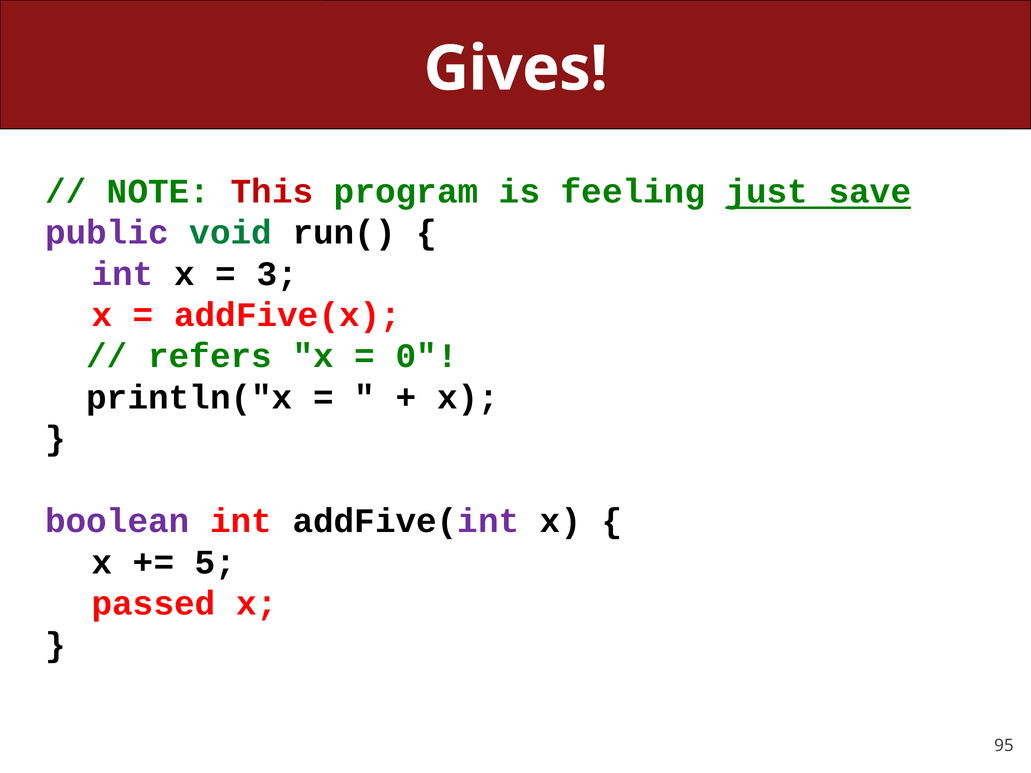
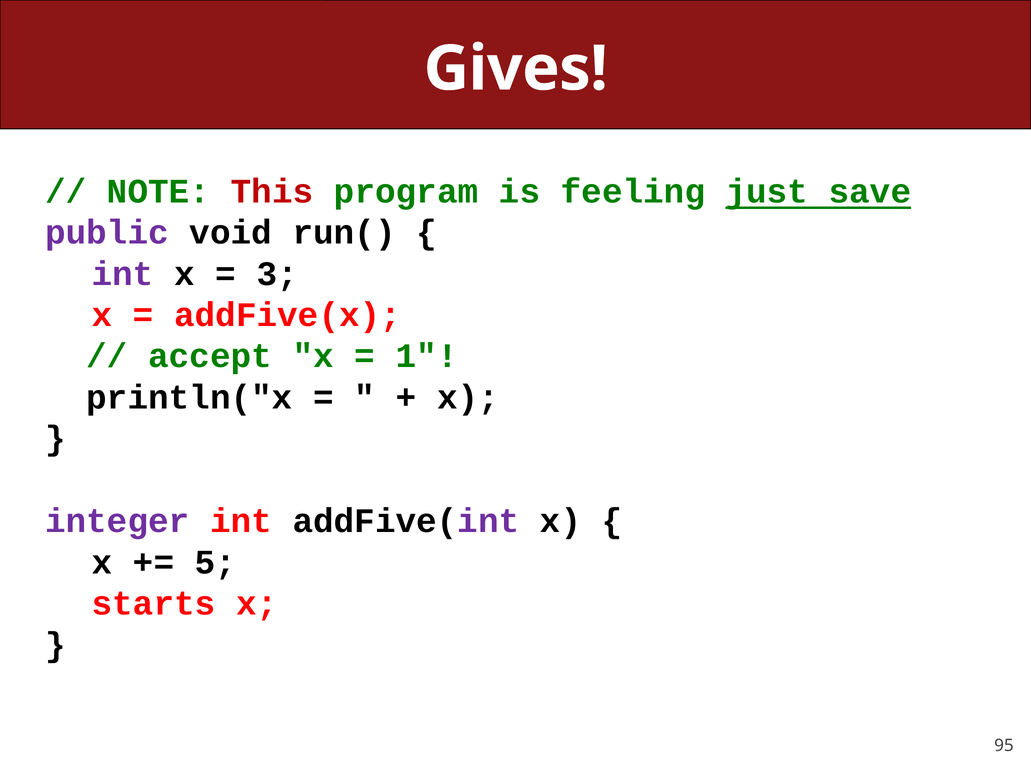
void colour: green -> black (231, 233)
refers: refers -> accept (210, 356)
0: 0 -> 1 (427, 356)
boolean: boolean -> integer (117, 521)
passed: passed -> starts (154, 604)
